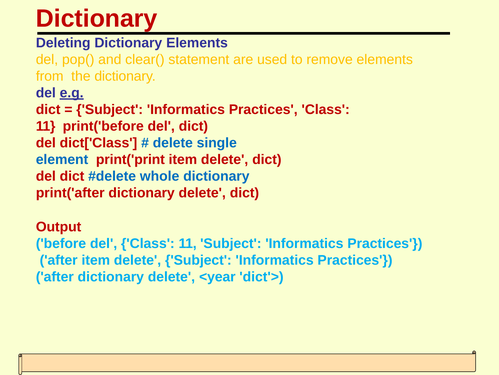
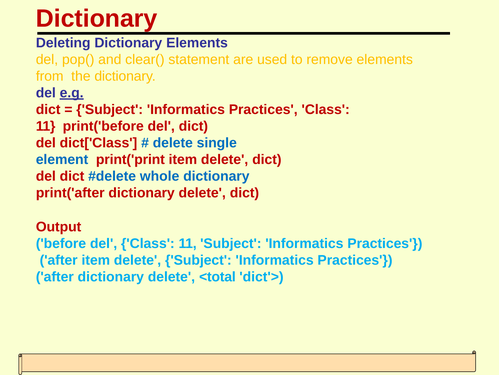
<year: <year -> <total (217, 276)
